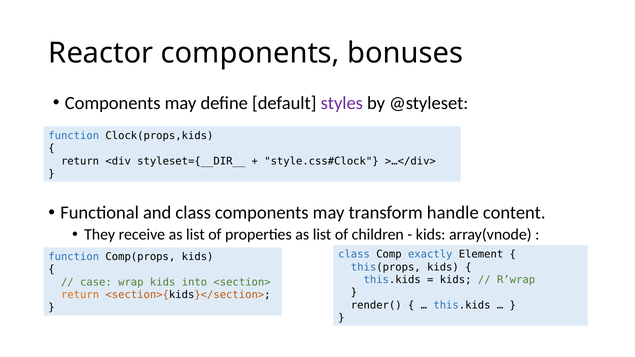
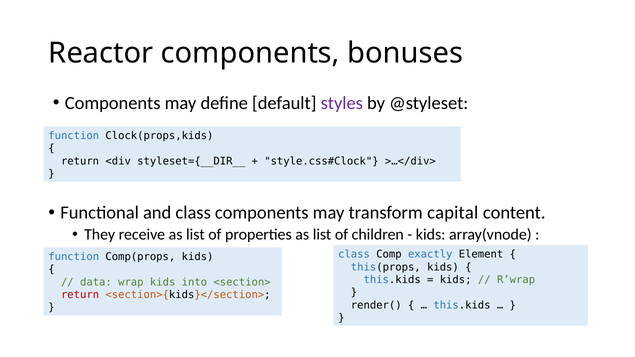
handle: handle -> capital (453, 213)
case: case -> data (96, 282)
return colour: orange -> red (80, 295)
